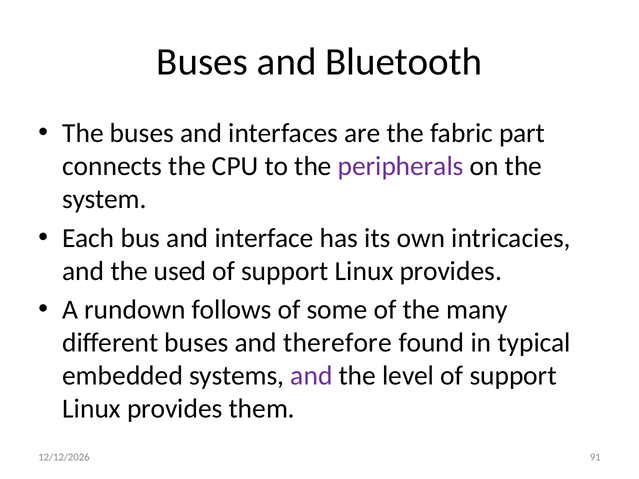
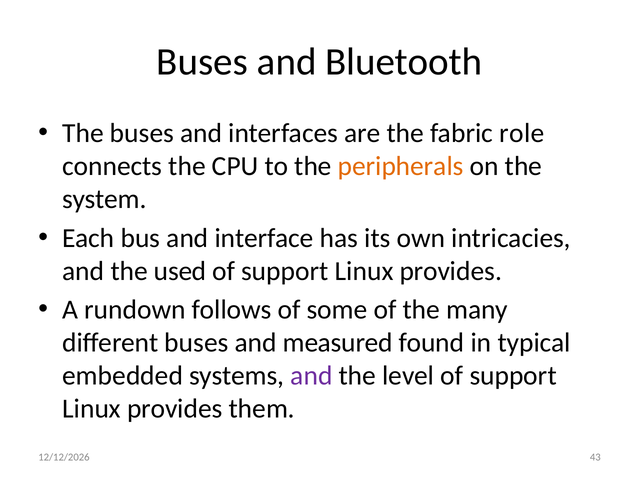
part: part -> role (522, 133)
peripherals colour: purple -> orange (401, 166)
therefore: therefore -> measured (338, 343)
91: 91 -> 43 (595, 458)
